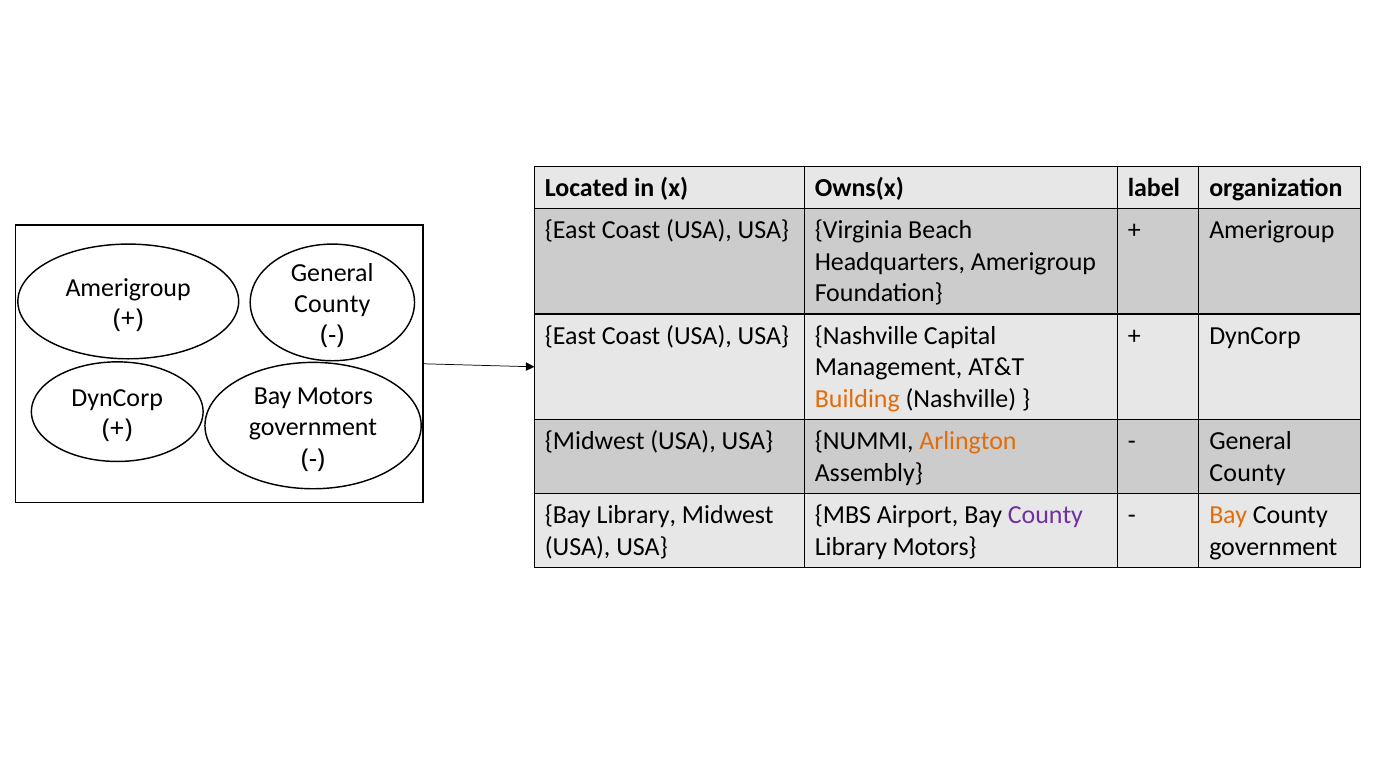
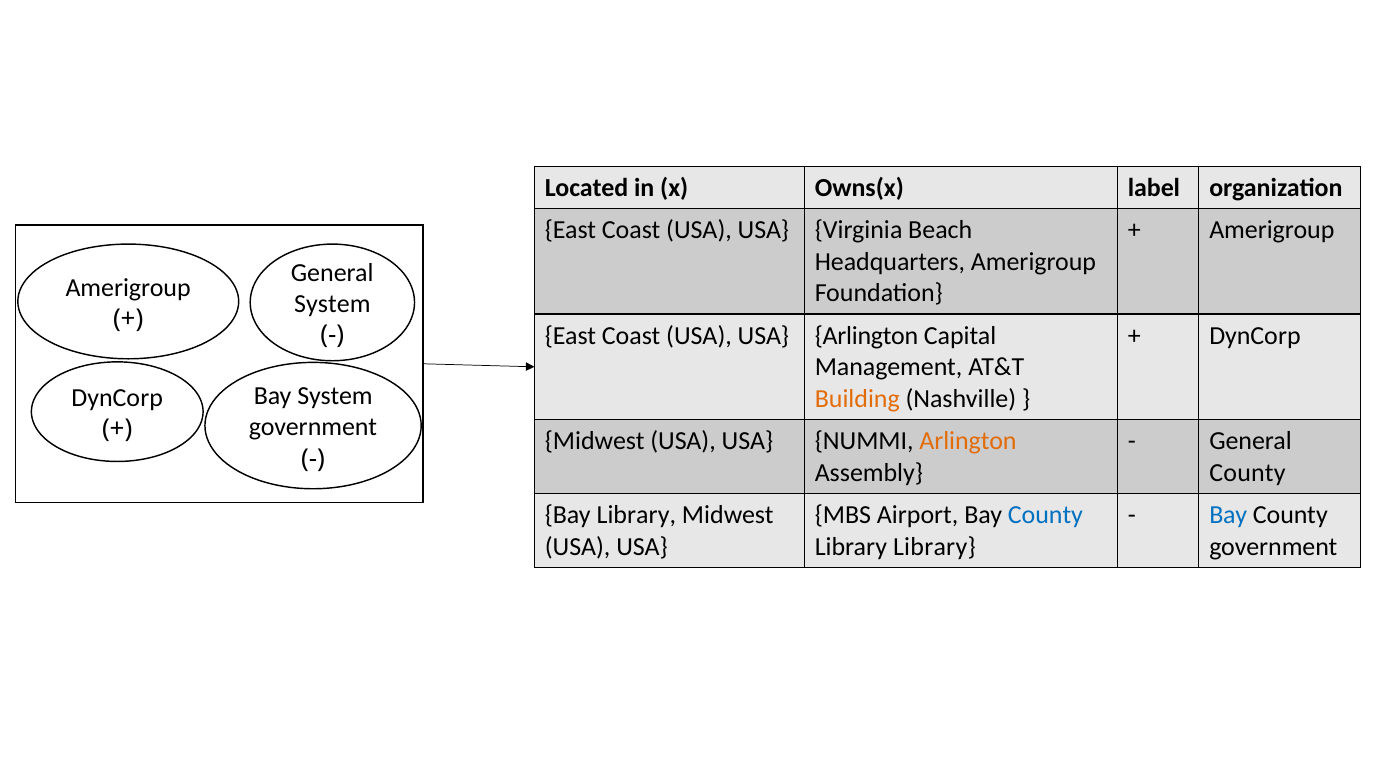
County: County -> System (332, 304)
USA Nashville: Nashville -> Arlington (867, 335)
Bay Motors: Motors -> System (335, 396)
County colour: purple -> blue (1045, 514)
Bay colour: orange -> blue (1228, 514)
Library Motors: Motors -> Library (934, 546)
